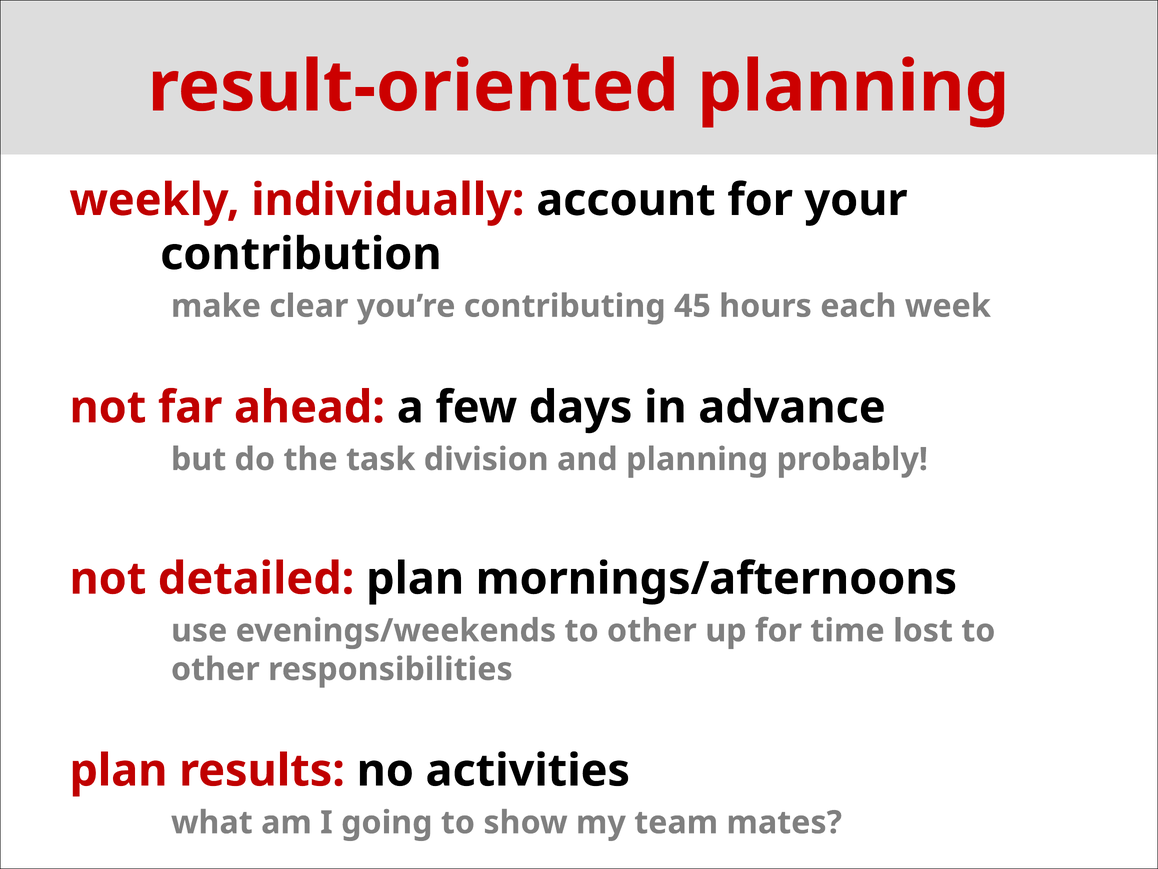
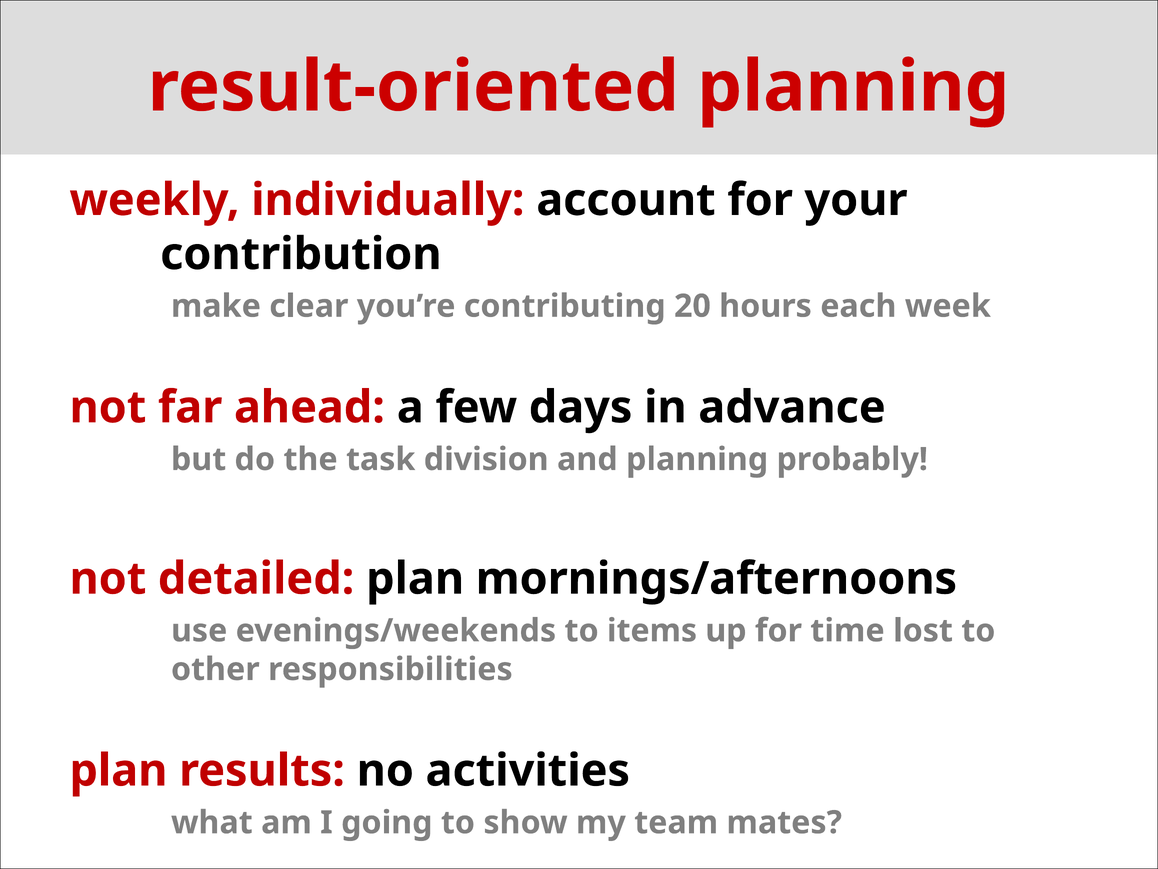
45: 45 -> 20 (692, 306)
evenings/weekends to other: other -> items (652, 630)
